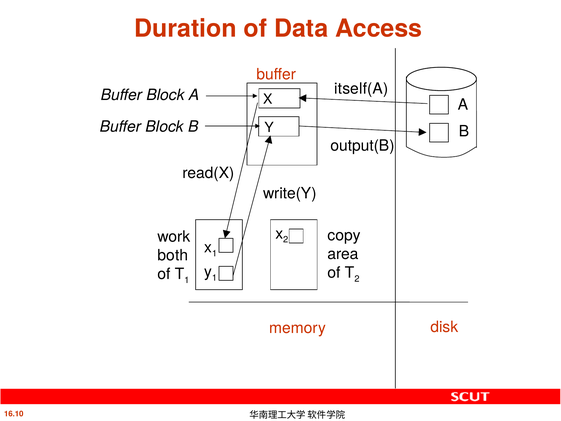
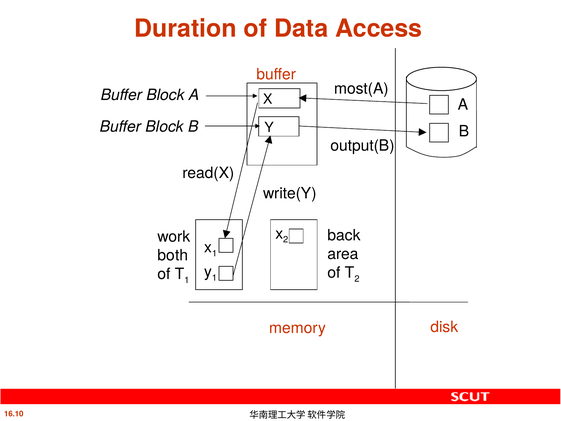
itself(A: itself(A -> most(A (361, 89)
copy: copy -> back (344, 235)
